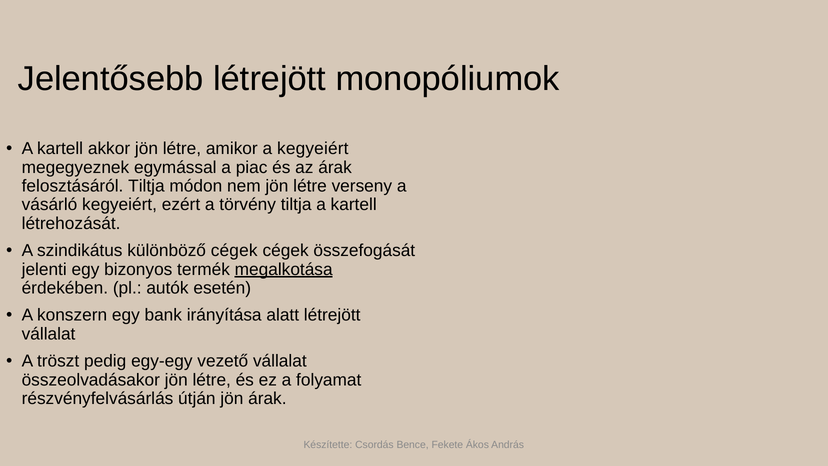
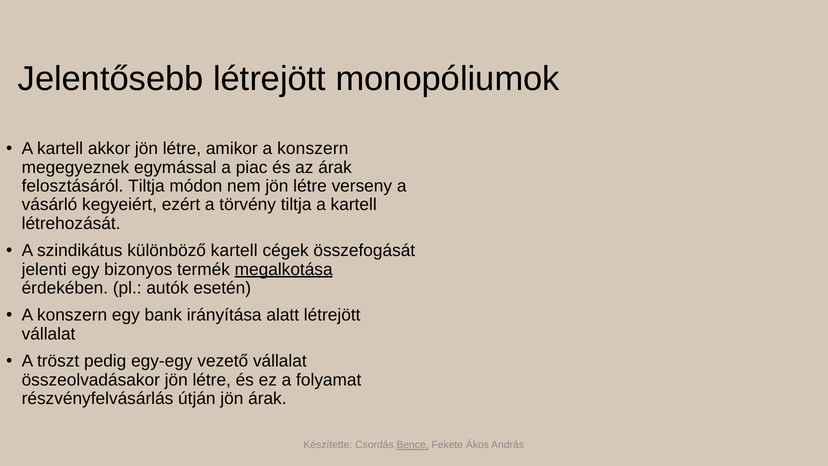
amikor a kegyeiért: kegyeiért -> konszern (313, 149)
különböző cégek: cégek -> kartell (234, 251)
Bence underline: none -> present (413, 445)
